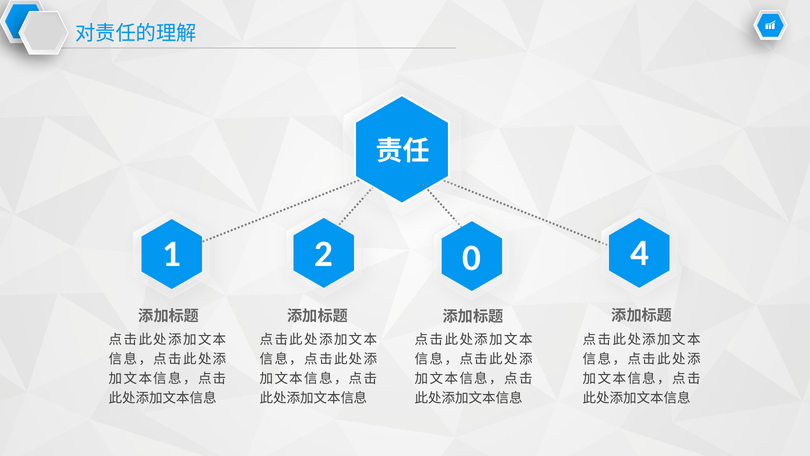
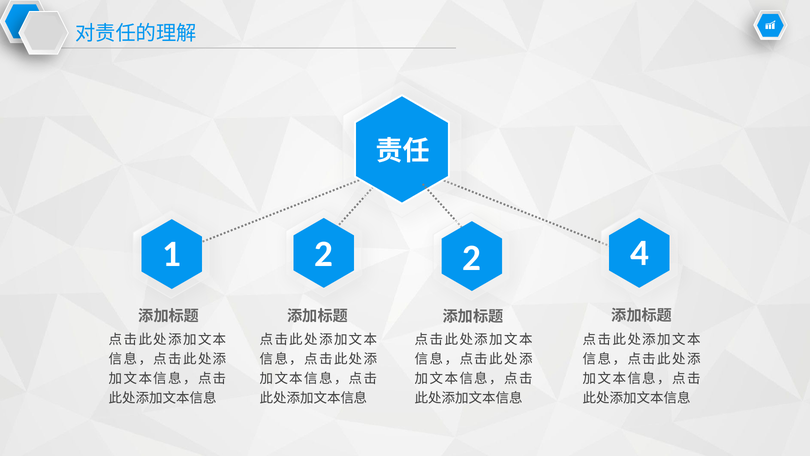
2 0: 0 -> 2 (472, 258)
